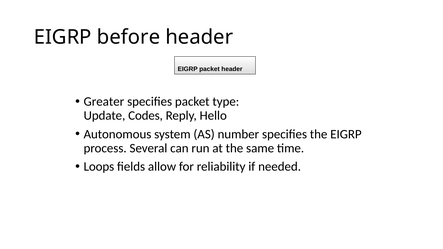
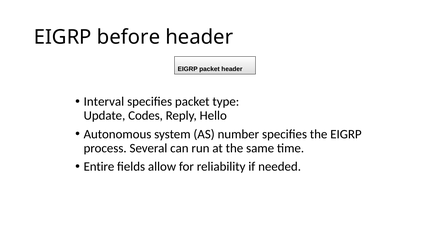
Greater: Greater -> Interval (104, 102)
Loops: Loops -> Entire (99, 167)
